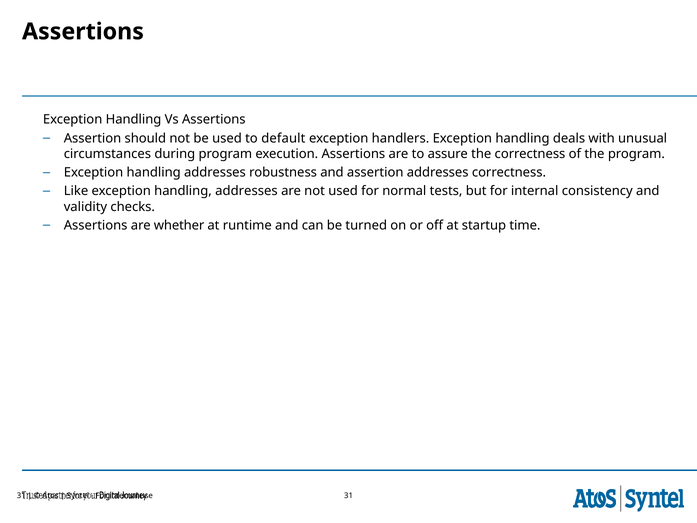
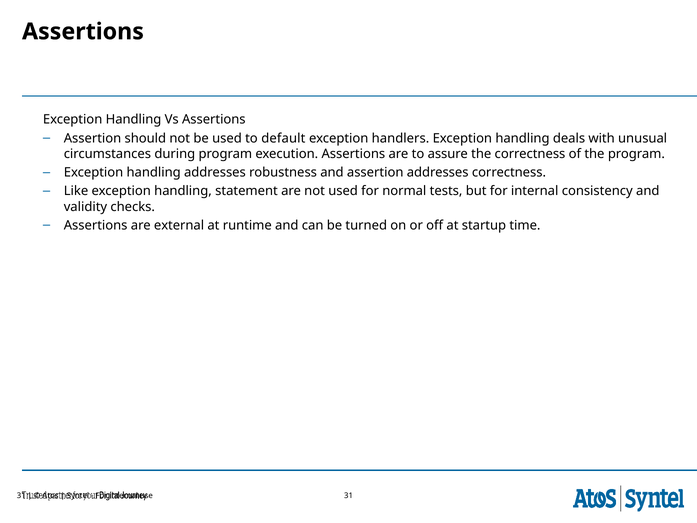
Like exception handling addresses: addresses -> statement (246, 191)
whether: whether -> external (179, 225)
